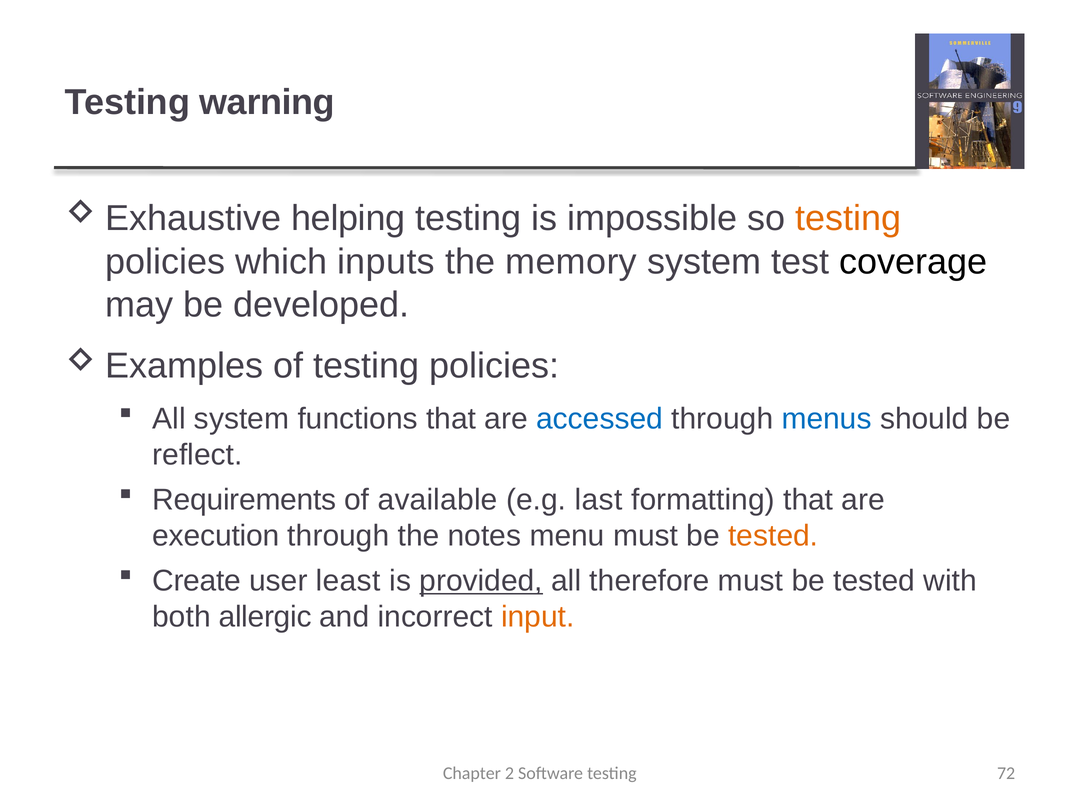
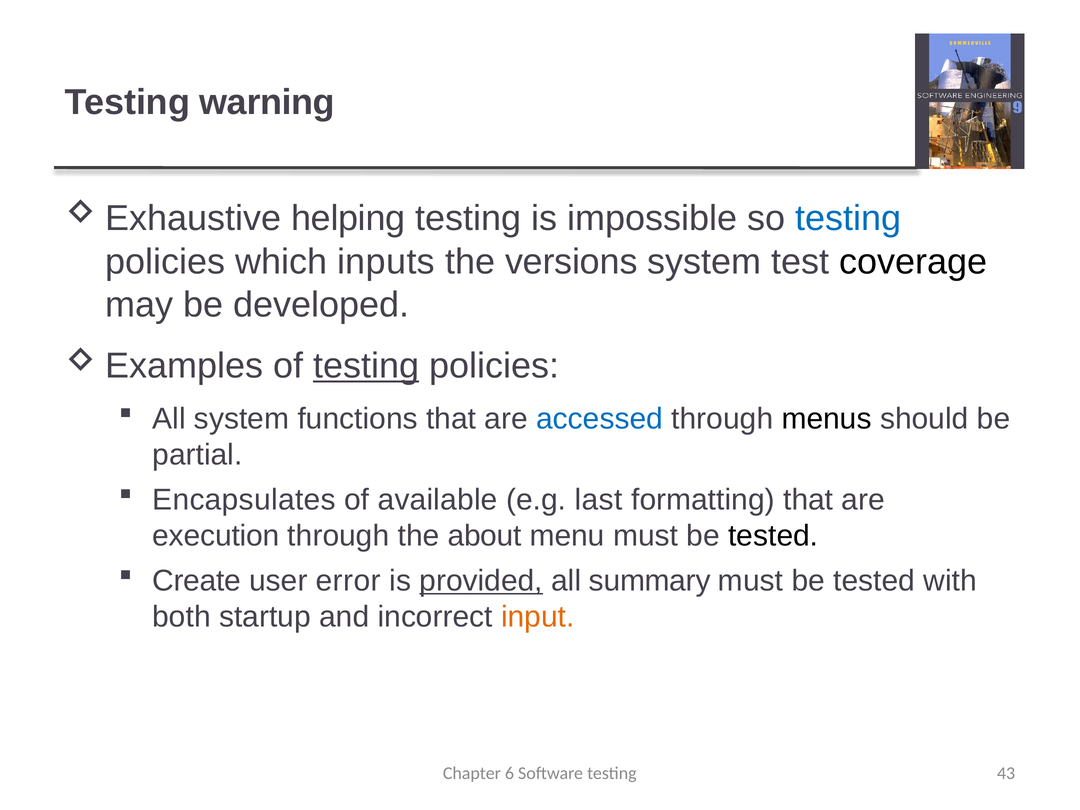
testing colour: orange -> blue (848, 218)
memory: memory -> versions (571, 262)
testing underline: none -> present (366, 366)
menus colour: blue -> black (827, 419)
reflect: reflect -> partial (197, 455)
Requirements: Requirements -> Encapsulates (244, 500)
notes: notes -> about (485, 536)
tested colour: orange -> black (773, 536)
least: least -> error (348, 581)
therefore: therefore -> summary (650, 581)
allergic: allergic -> startup (265, 617)
2: 2 -> 6 (509, 773)
72: 72 -> 43 (1006, 773)
